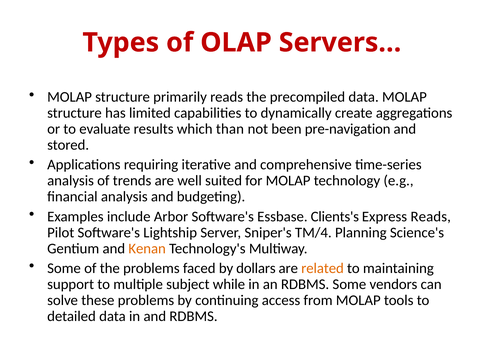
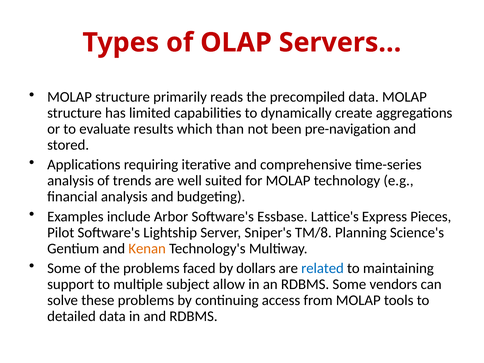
Clients's: Clients's -> Lattice's (335, 217)
Express Reads: Reads -> Pieces (431, 217)
TM/4: TM/4 -> TM/8 (313, 233)
related colour: orange -> blue (323, 268)
while: while -> allow (229, 284)
